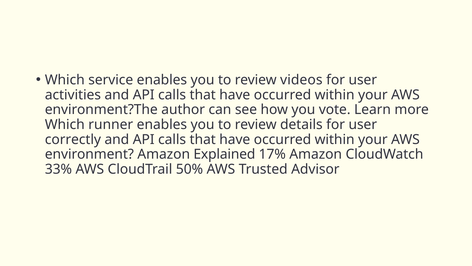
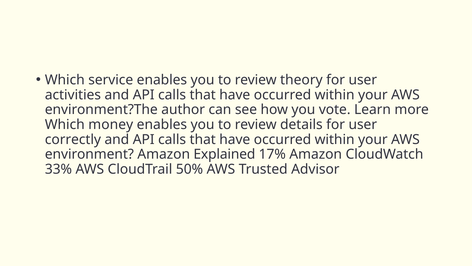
videos: videos -> theory (301, 80)
runner: runner -> money (111, 124)
